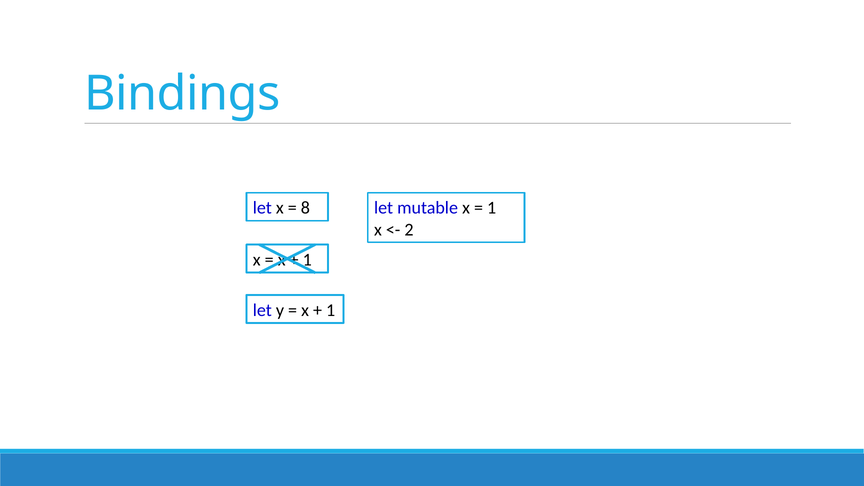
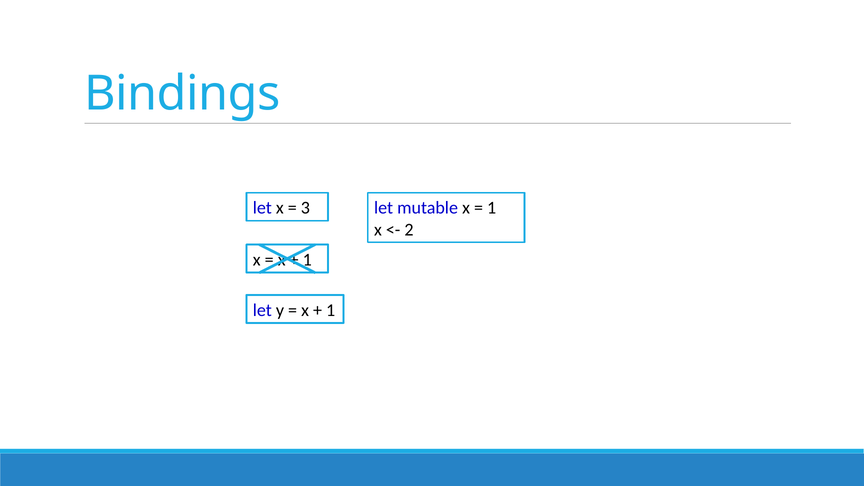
8: 8 -> 3 (305, 208)
